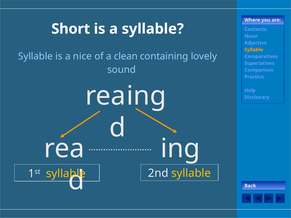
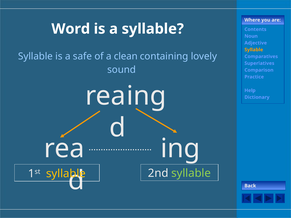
Short: Short -> Word (71, 29)
nice: nice -> safe (82, 56)
syllable colour: yellow -> light green (191, 173)
